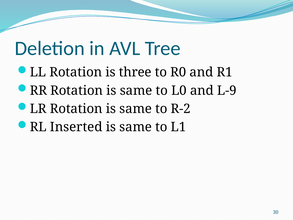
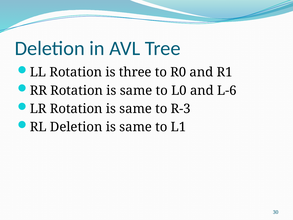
L-9: L-9 -> L-6 (227, 90)
R-2: R-2 -> R-3 (181, 109)
RL Inserted: Inserted -> Deletion (76, 127)
